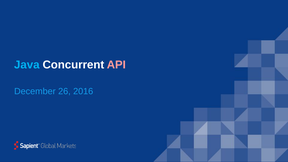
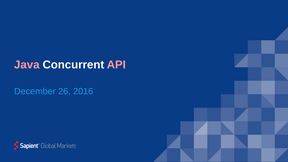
Java colour: light blue -> pink (27, 65)
